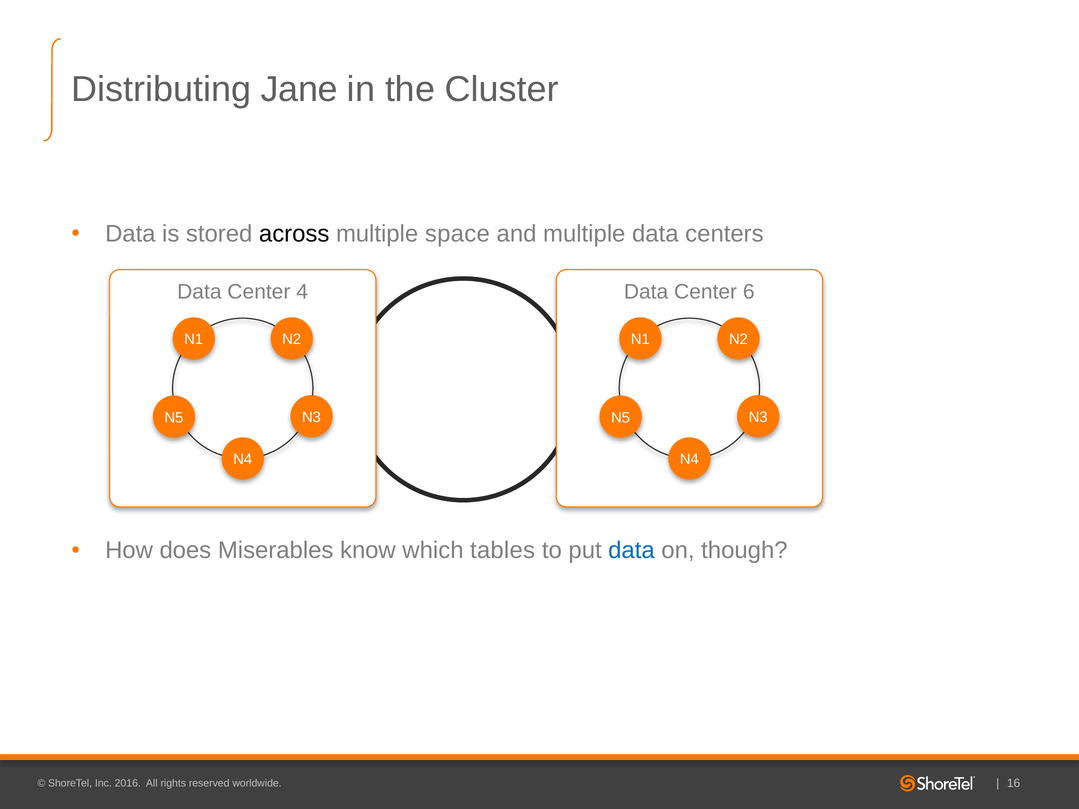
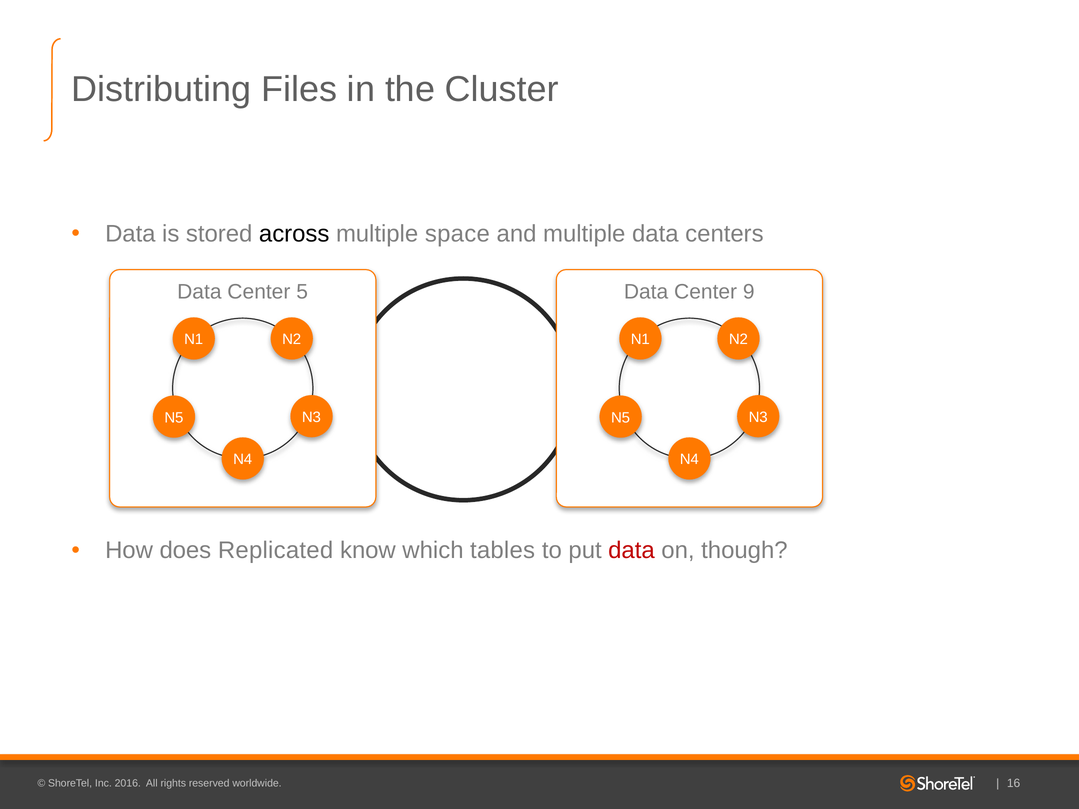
Jane: Jane -> Files (299, 90)
4: 4 -> 5 (302, 292)
6: 6 -> 9 (749, 292)
Miserables: Miserables -> Replicated (276, 551)
data colour: blue -> red (631, 551)
